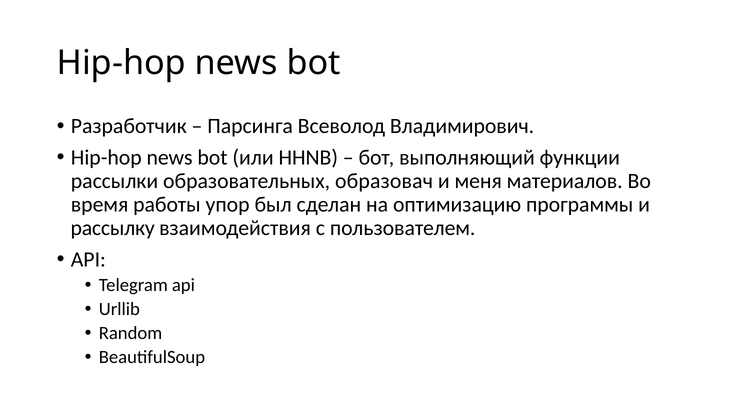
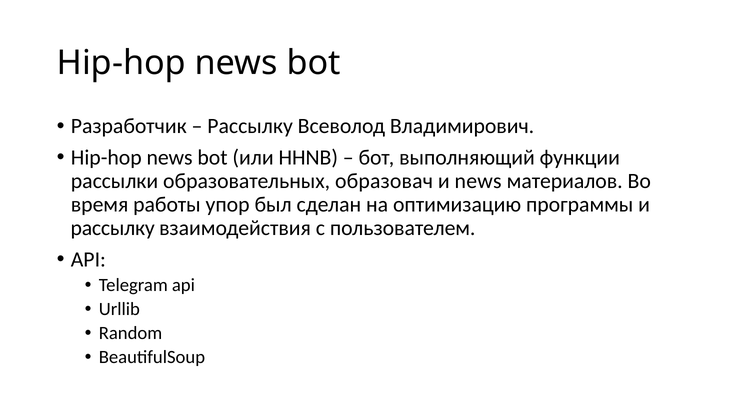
Парсинга: Парсинга -> Рассылку (250, 126)
и меня: меня -> news (478, 181)
